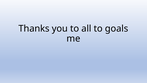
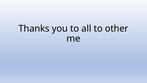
goals: goals -> other (117, 28)
